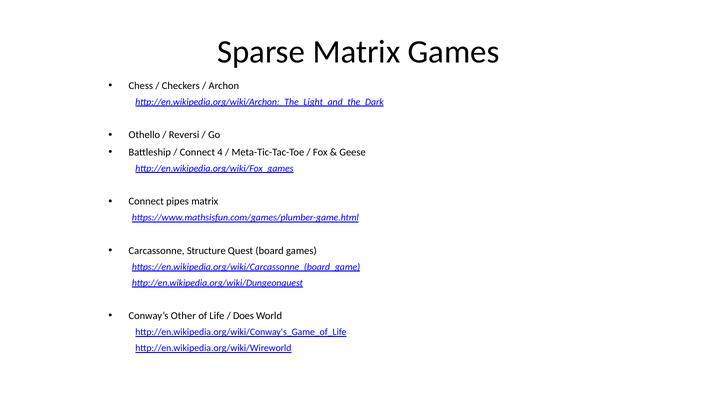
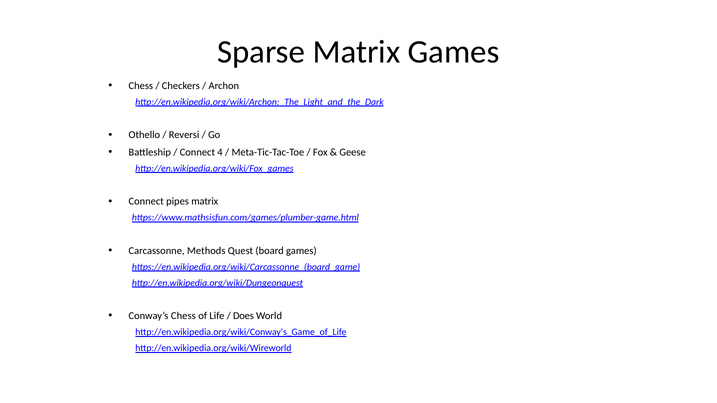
Structure: Structure -> Methods (206, 251)
Conway’s Other: Other -> Chess (183, 316)
